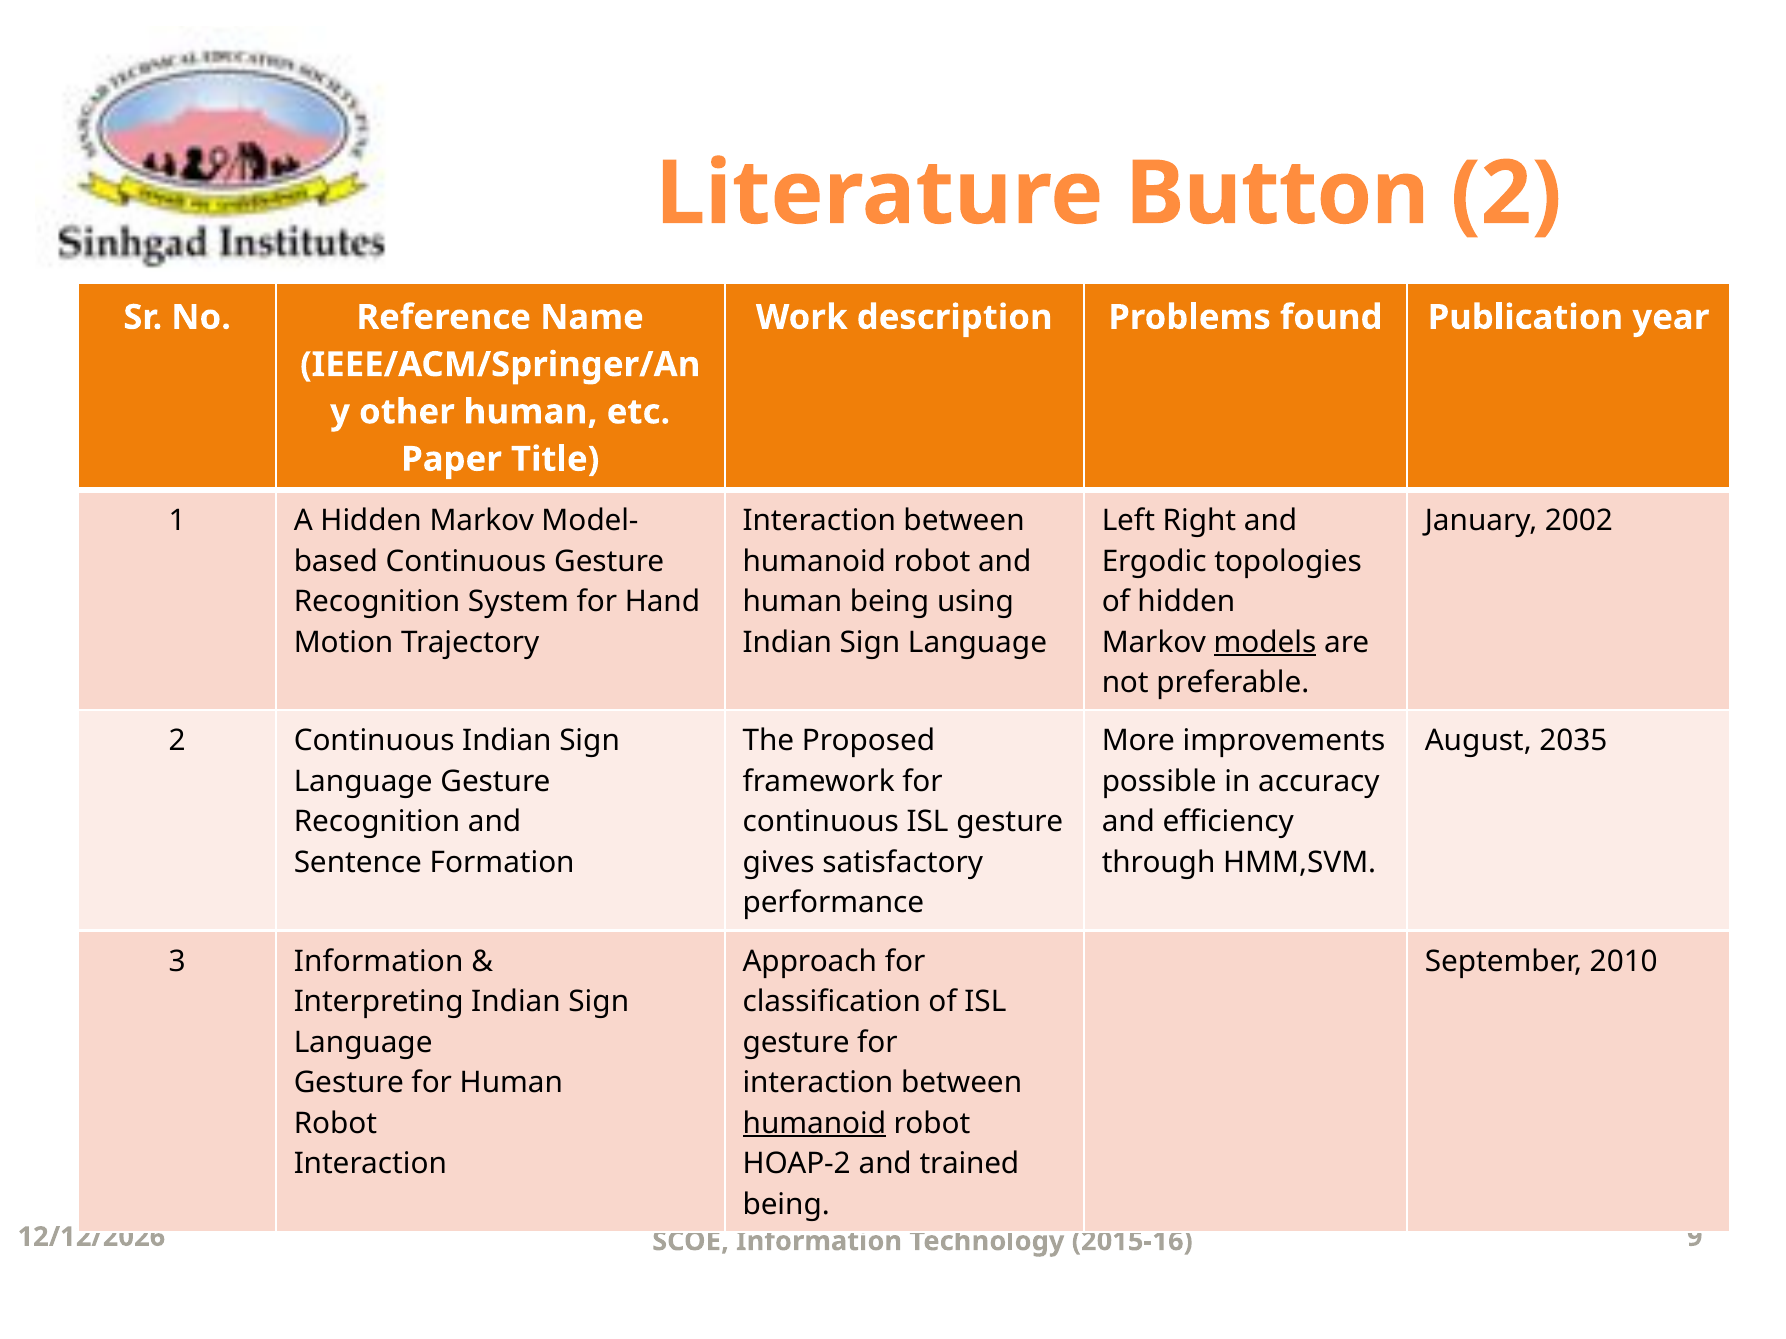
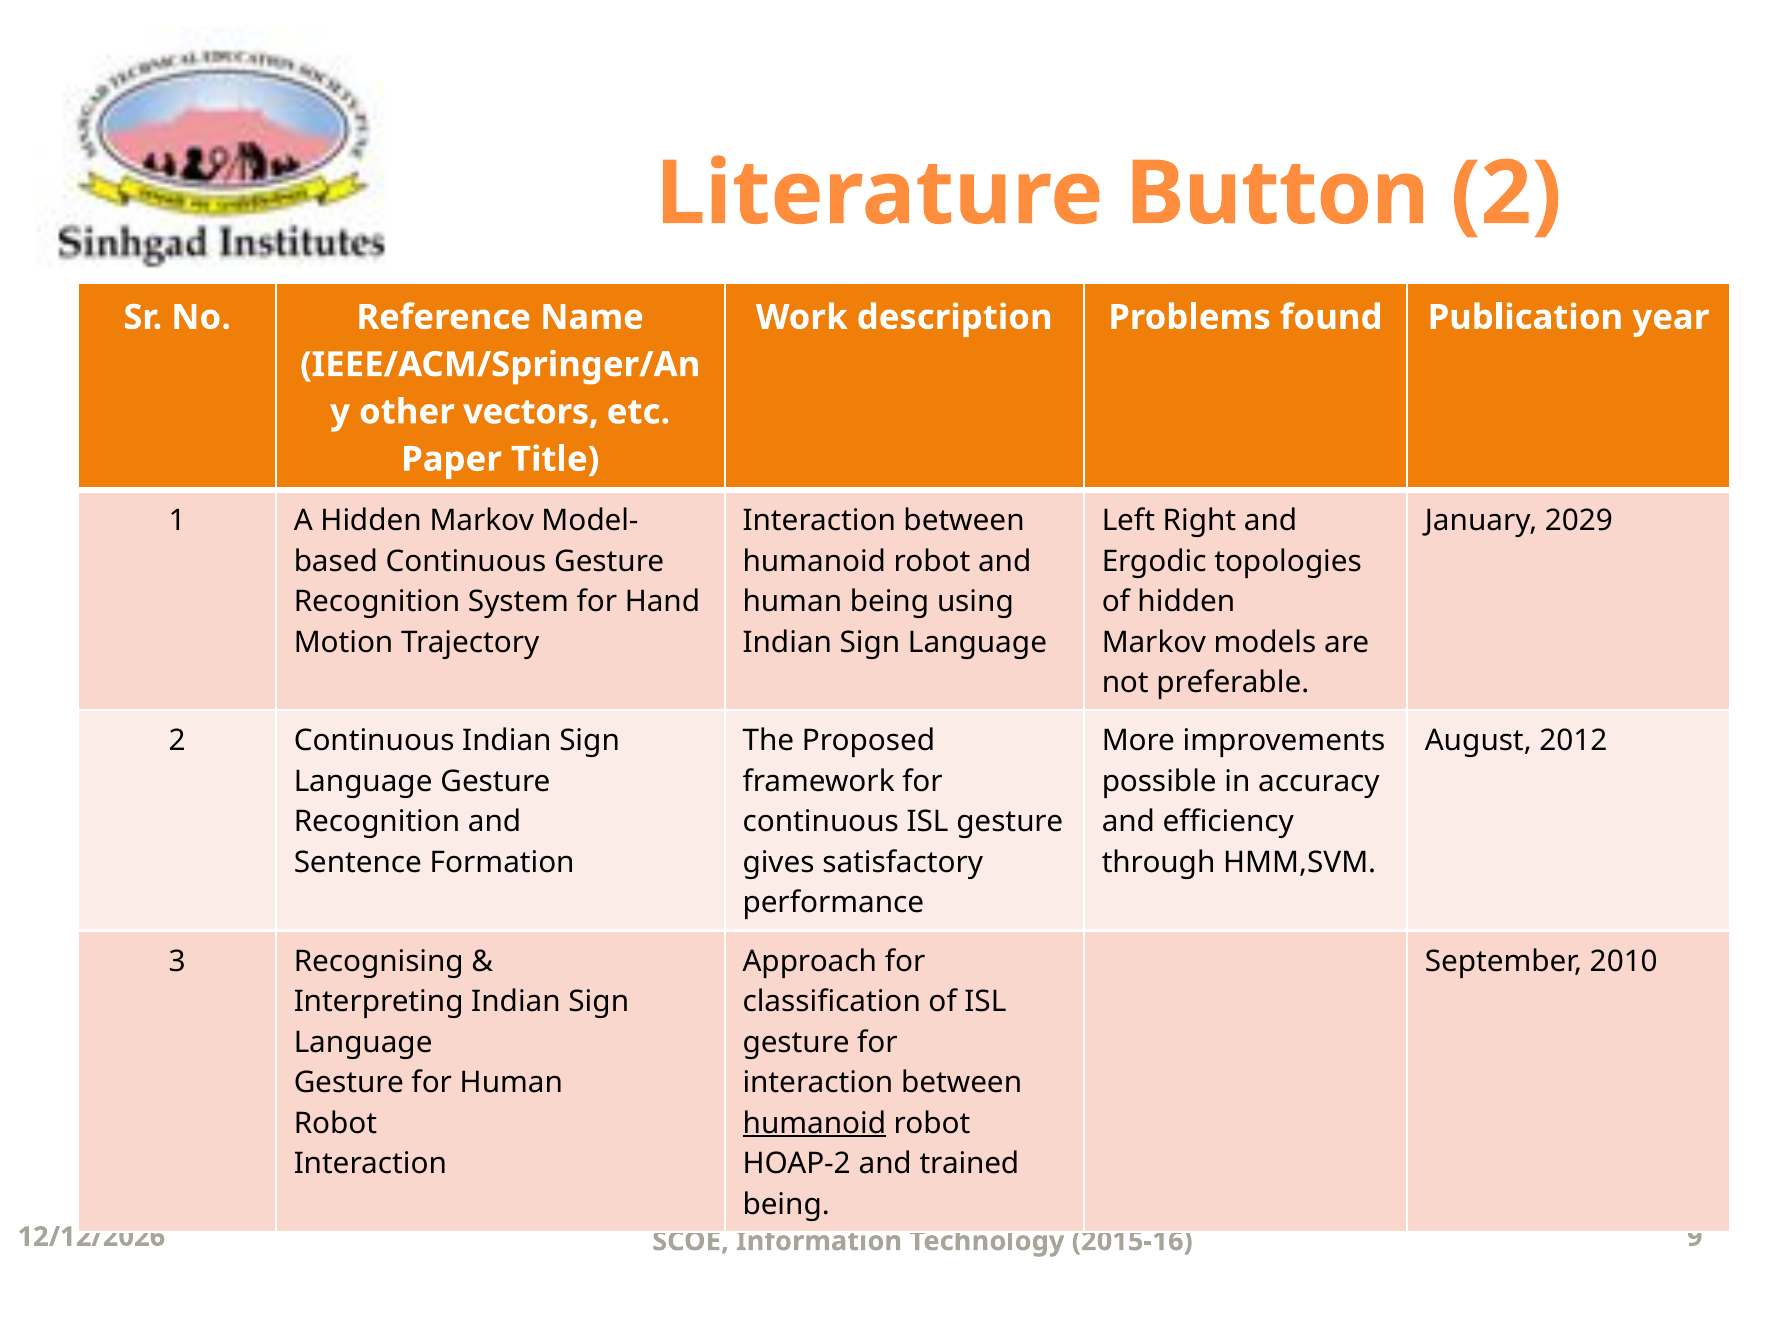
other human: human -> vectors (531, 412)
2002: 2002 -> 2029 (1579, 521)
models underline: present -> none (1265, 642)
2035: 2035 -> 2012 (1573, 741)
3 Information: Information -> Recognising (379, 962)
